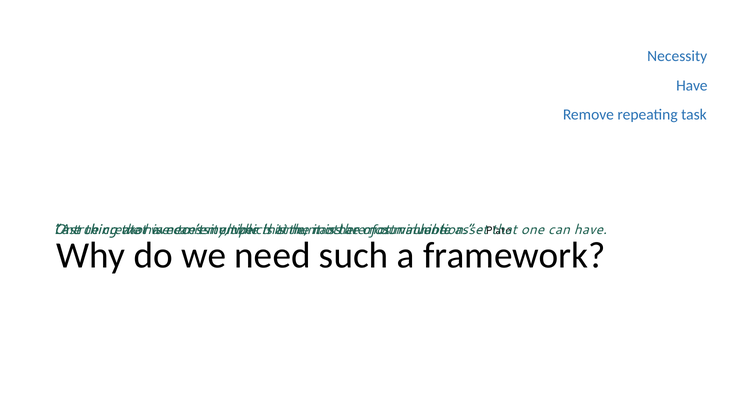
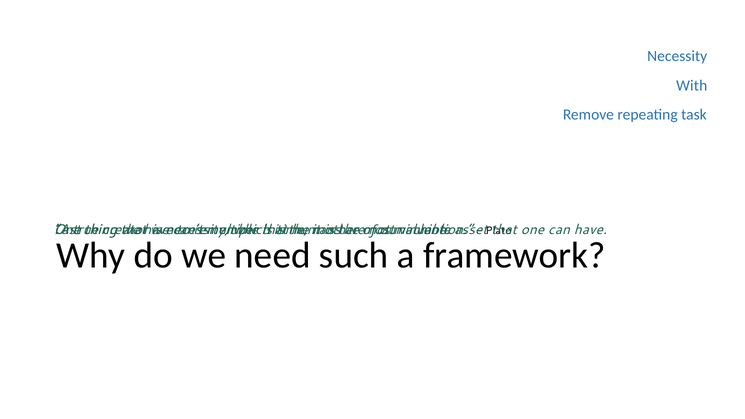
Have: Have -> With (692, 85)
